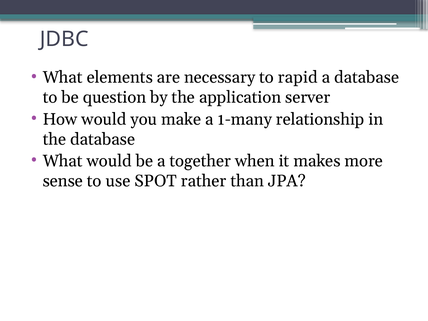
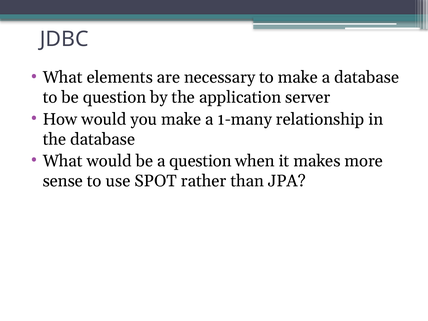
to rapid: rapid -> make (298, 77)
a together: together -> question (200, 161)
